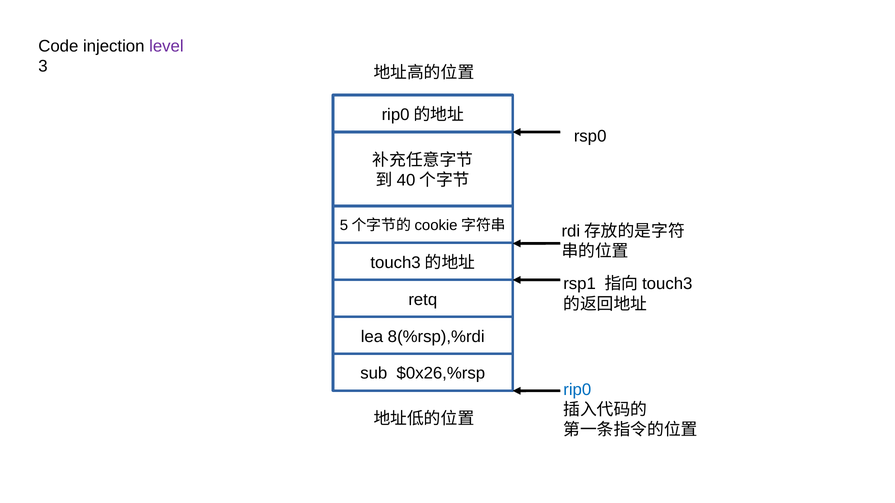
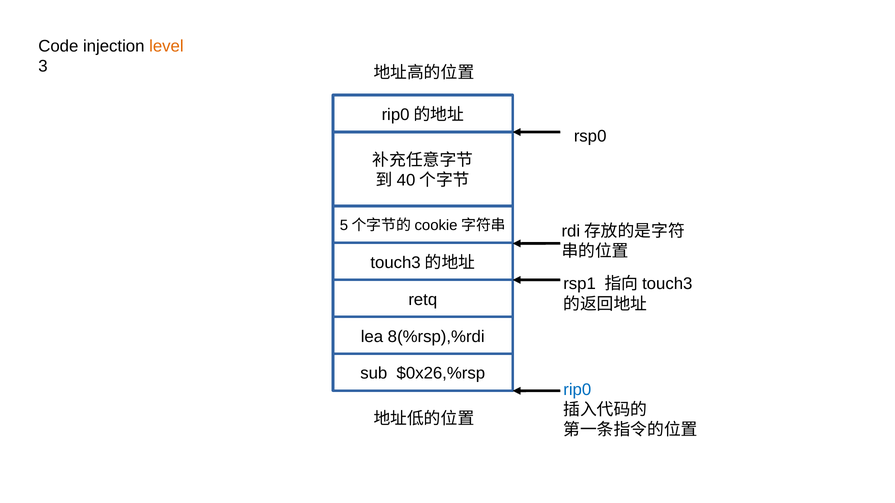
level colour: purple -> orange (166, 46)
